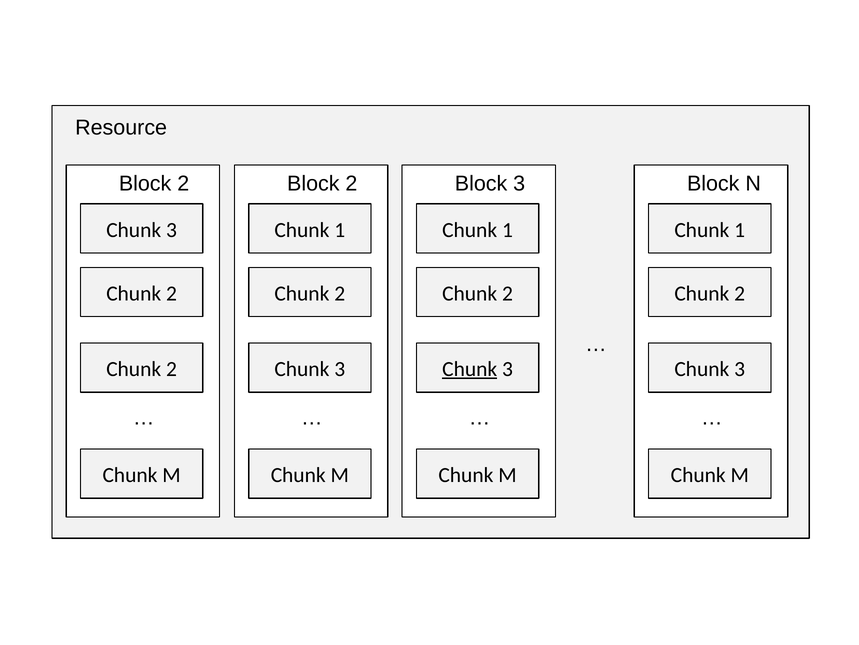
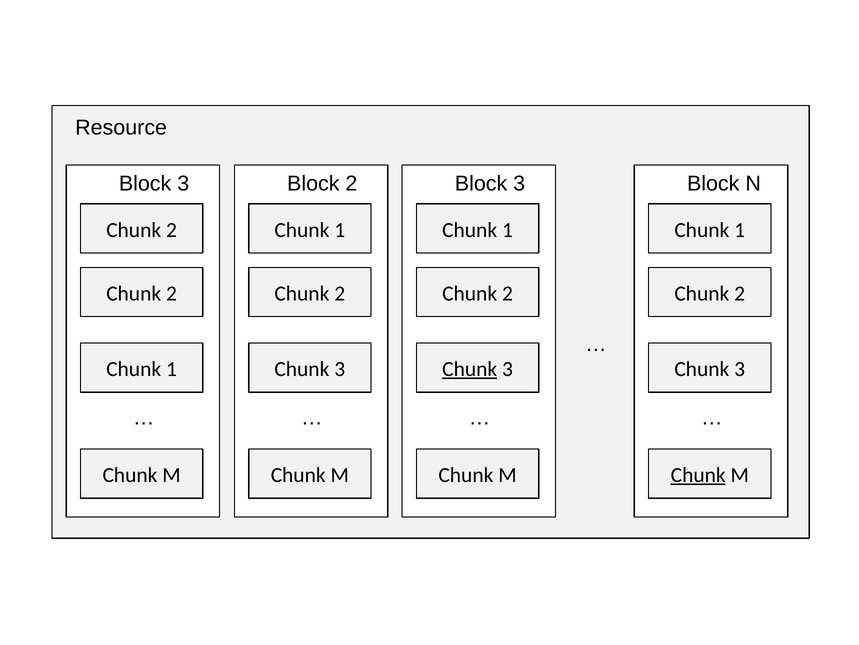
2: 2 -> 3 (183, 183)
3: 3 -> 2 (172, 230)
2: 2 -> 1 (172, 369)
Chunk underline: none -> present (698, 475)
